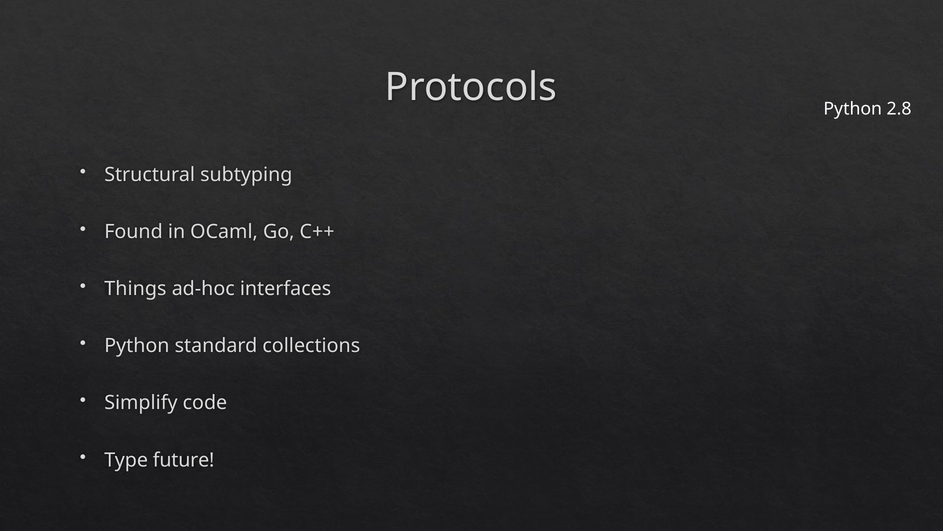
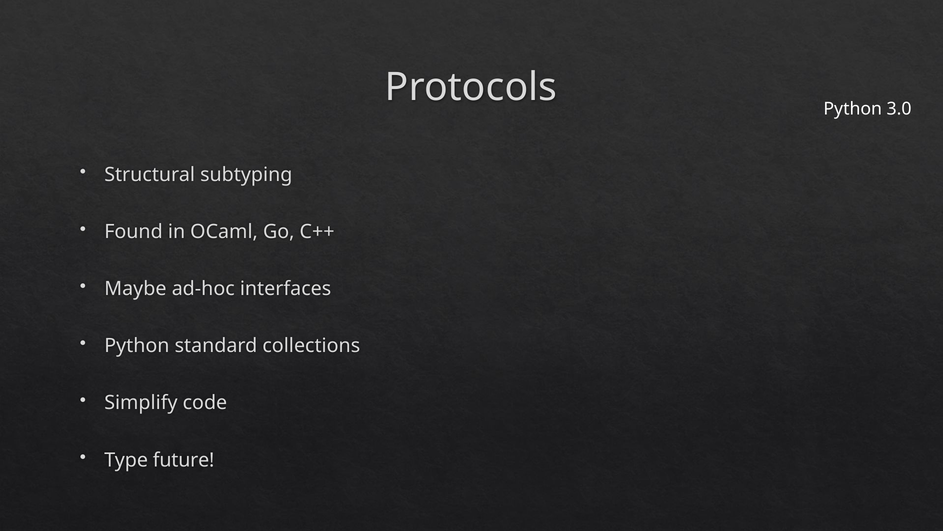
2.8: 2.8 -> 3.0 (899, 109)
Things: Things -> Maybe (135, 288)
